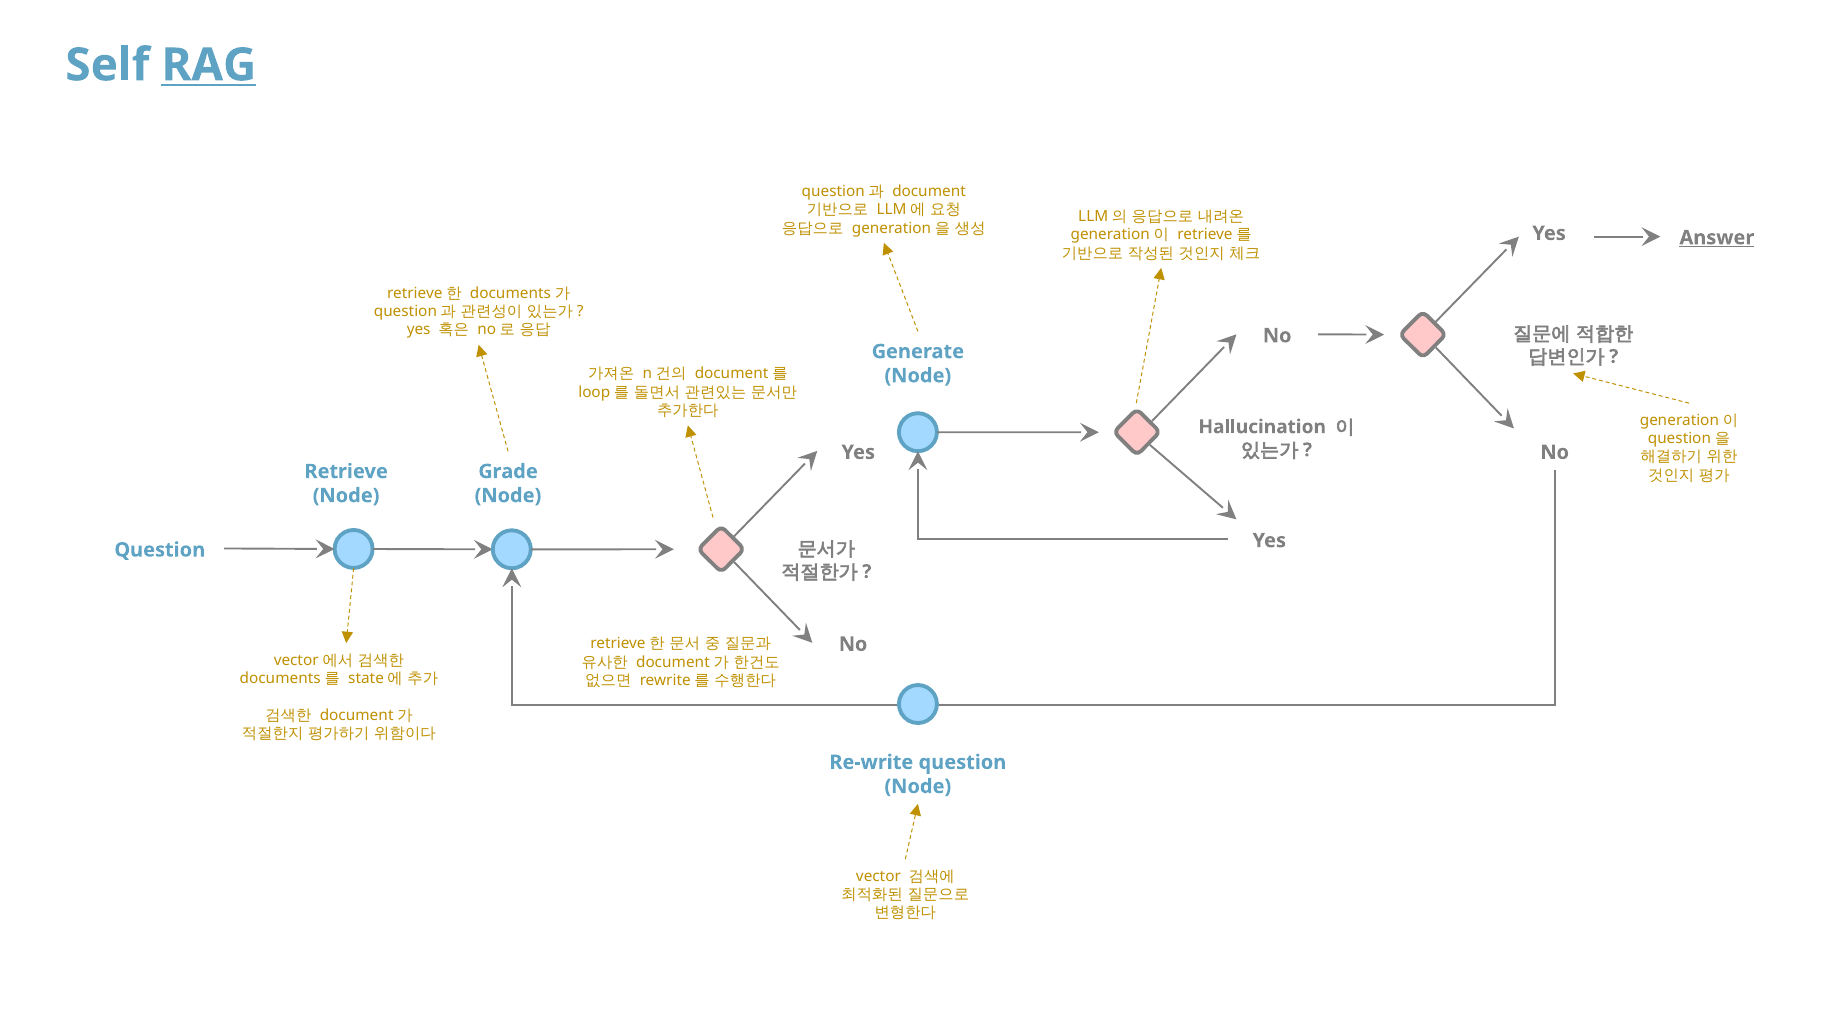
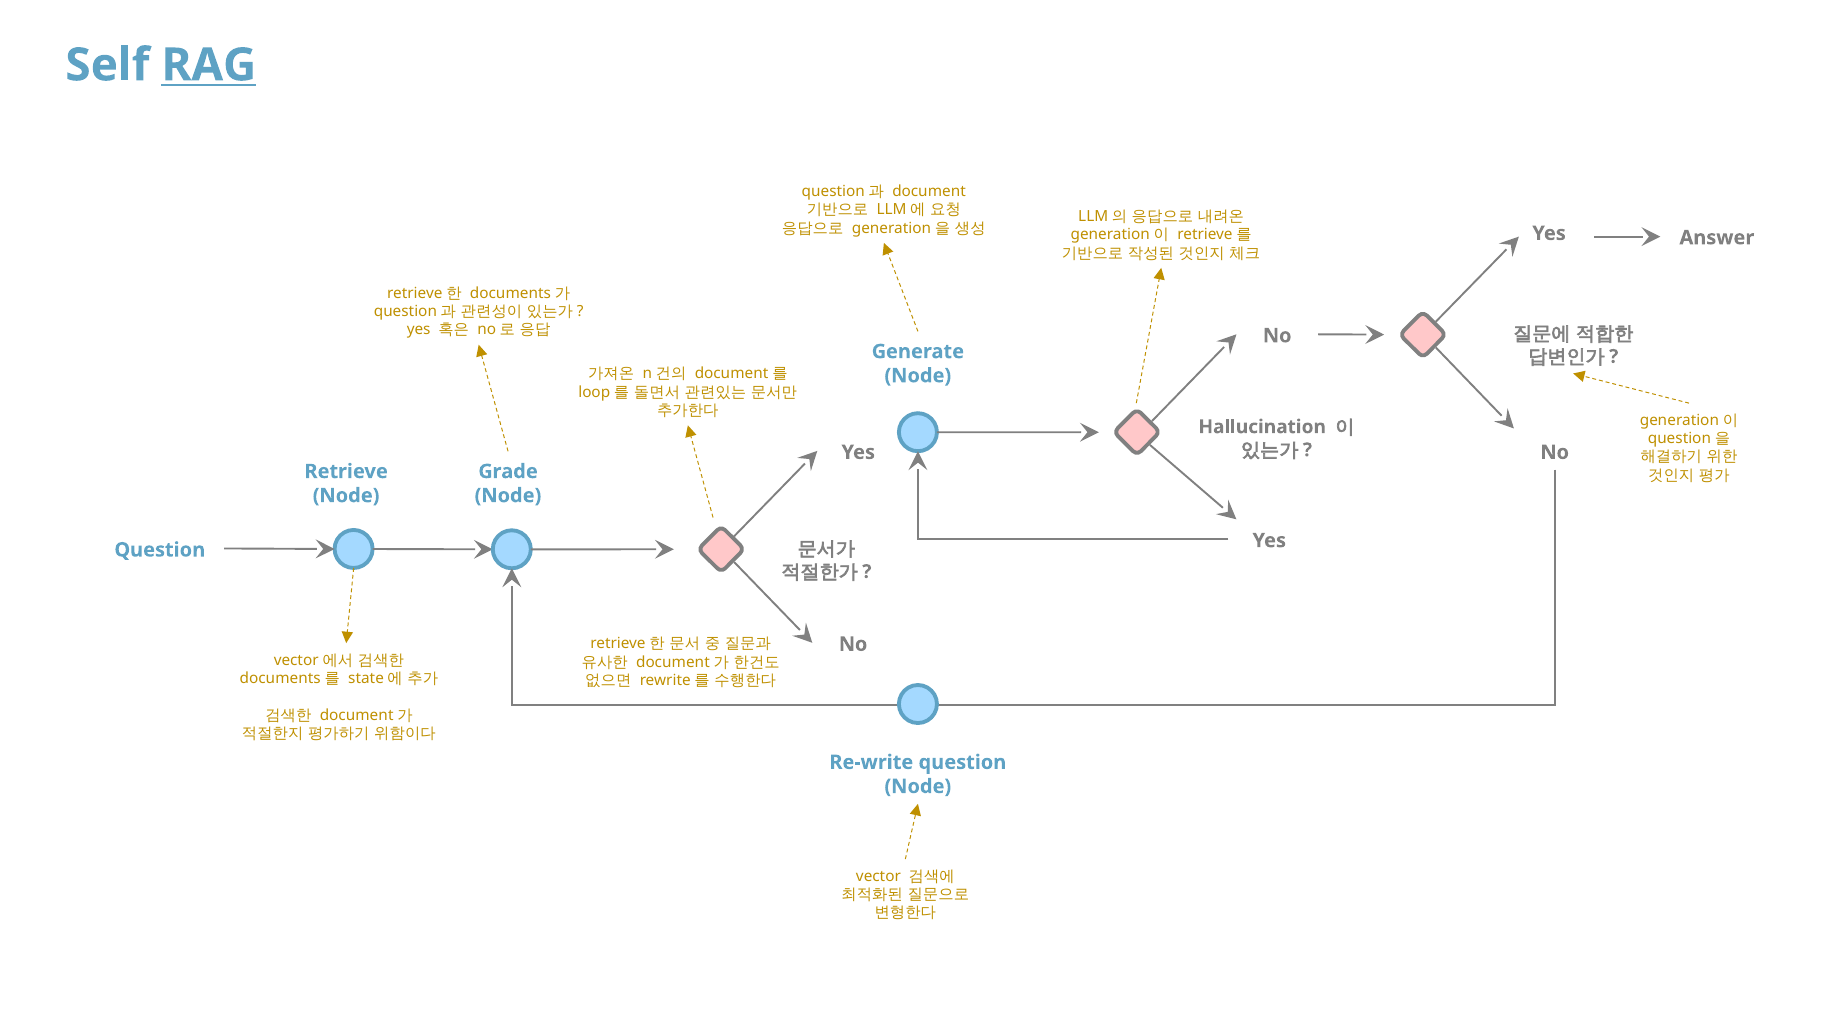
Answer underline: present -> none (1717, 238)
